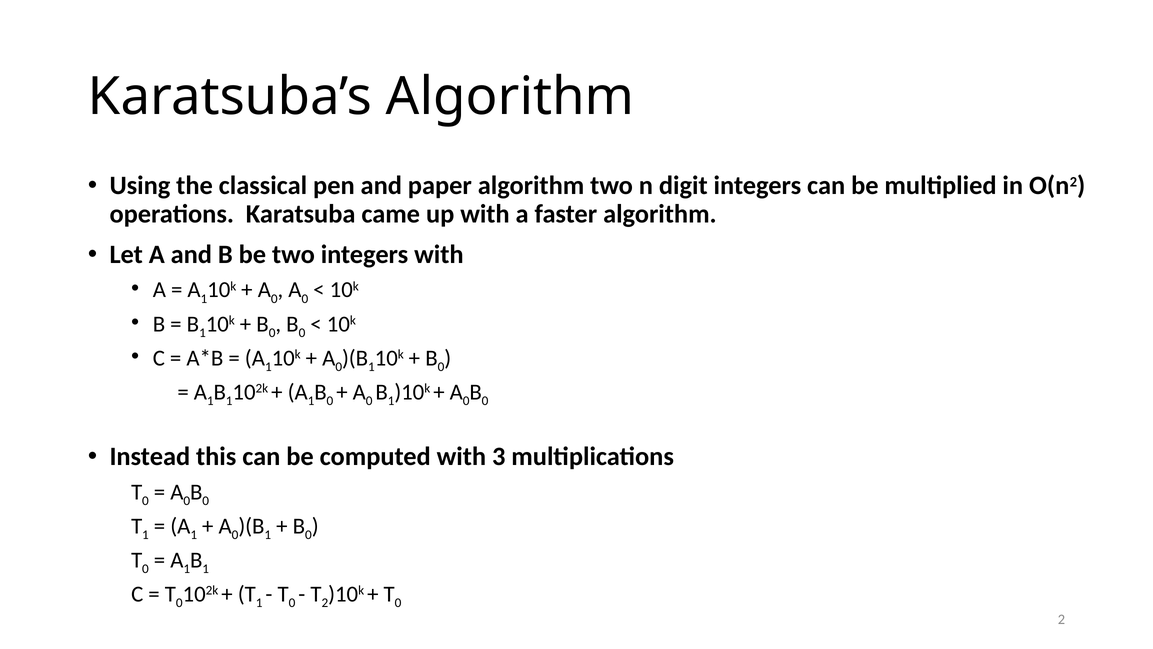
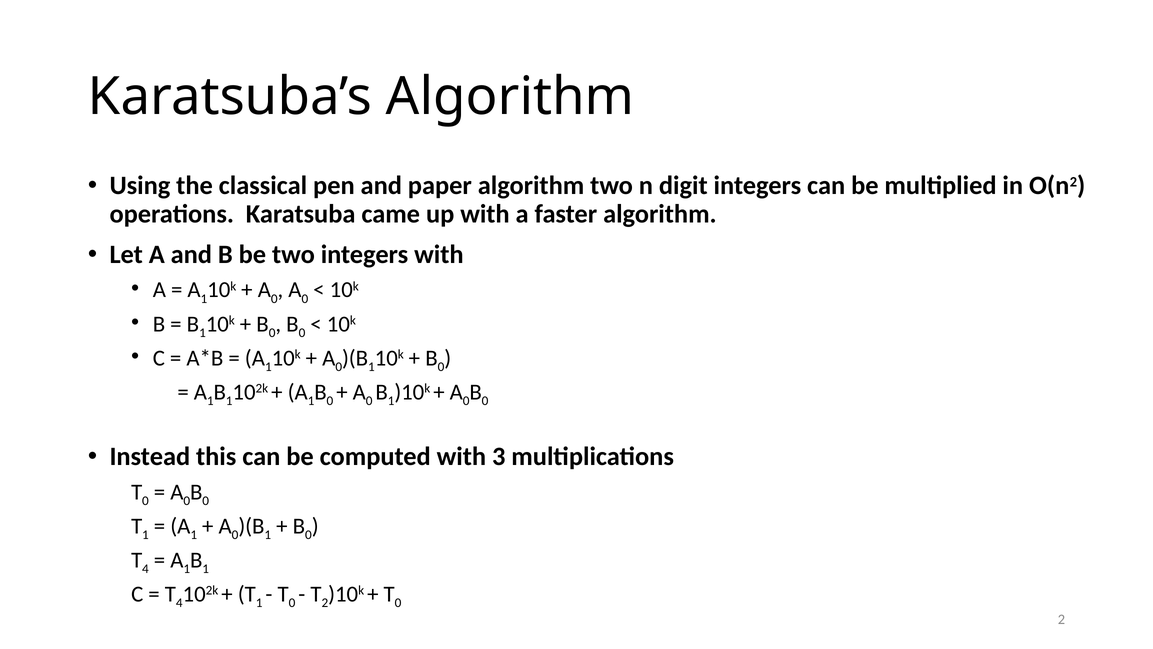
0: 0 -> 4 (145, 569)
0: 0 -> 4 (179, 603)
